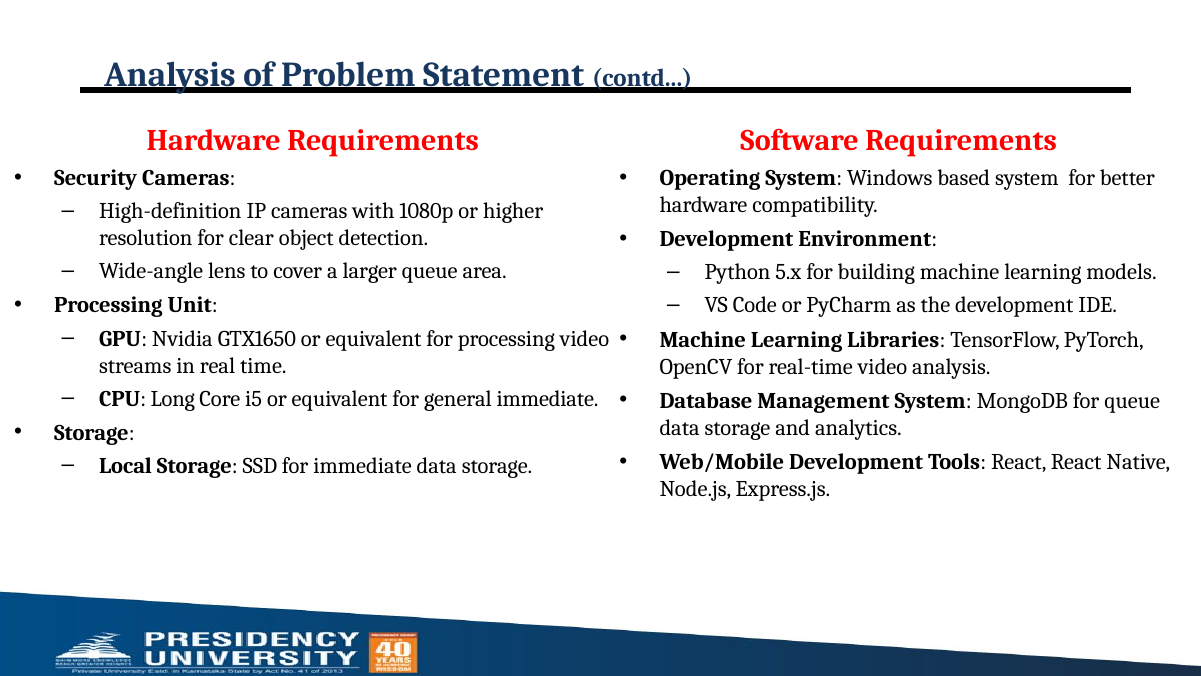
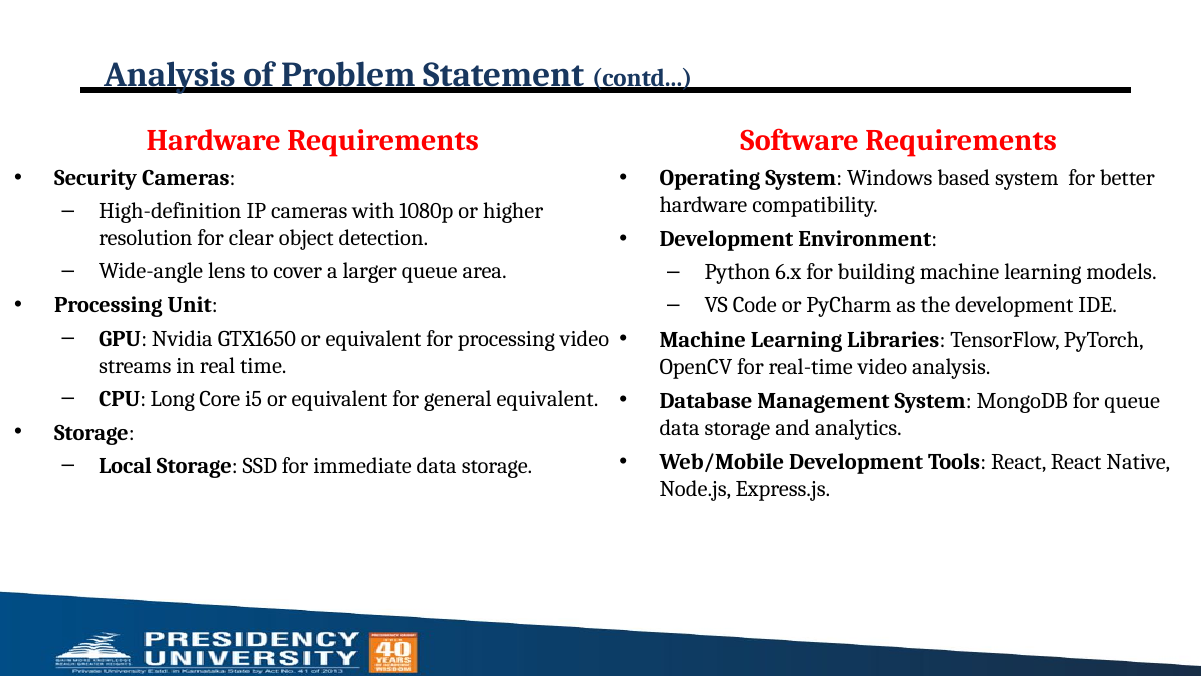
5.x: 5.x -> 6.x (788, 272)
general immediate: immediate -> equivalent (547, 398)
